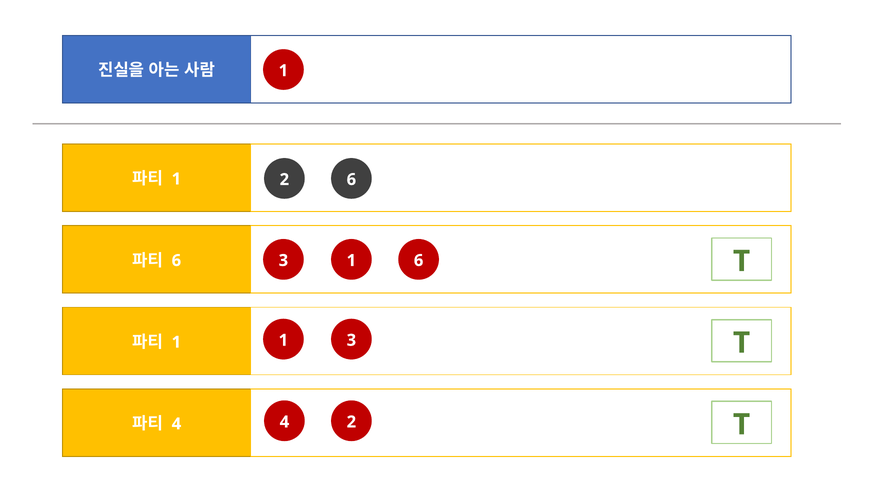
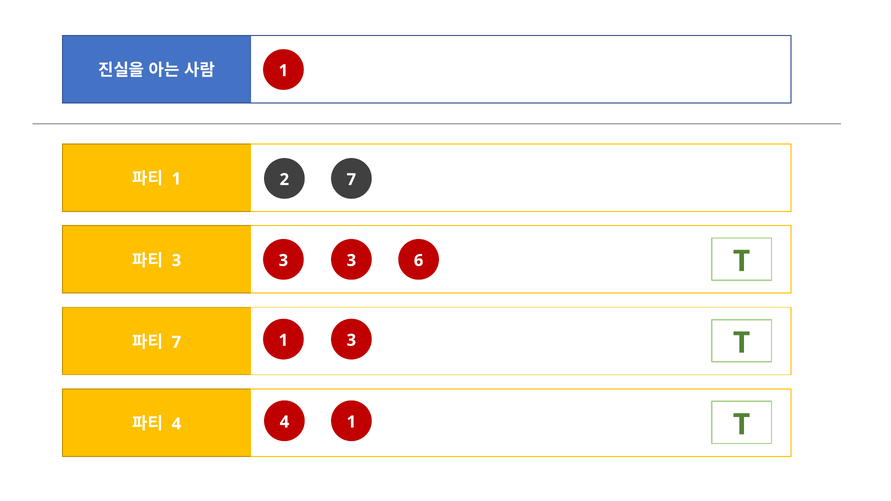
2 6: 6 -> 7 (351, 180)
6: 6 -> 3 (176, 261)
1: 1 -> 3 (351, 261)
1: 1 -> 7 (176, 342)
4 2: 2 -> 1 (351, 422)
